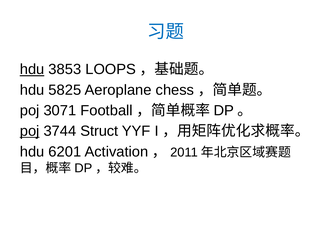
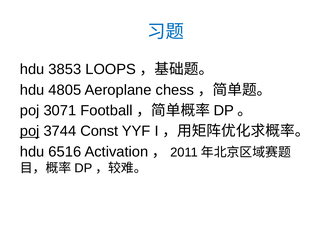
hdu underline: present -> none (32, 69)
5825: 5825 -> 4805 (65, 90)
Struct: Struct -> Const (99, 131)
6201: 6201 -> 6516 (65, 152)
